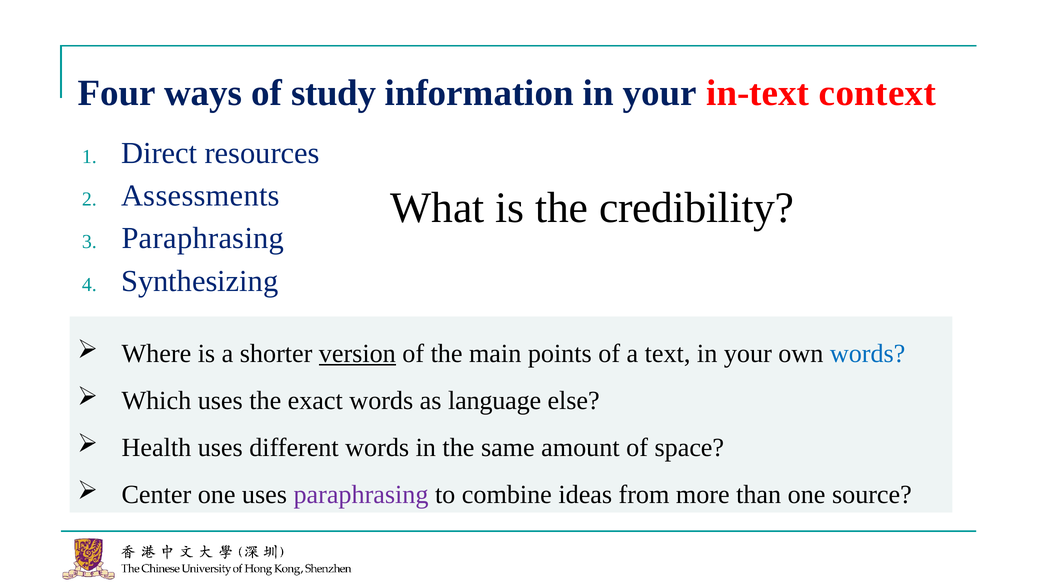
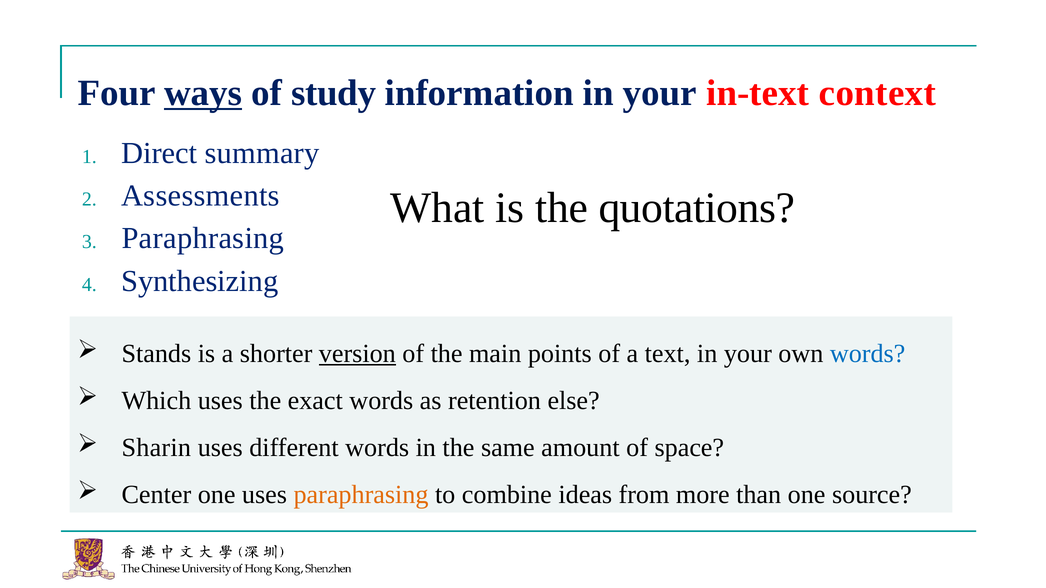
ways underline: none -> present (203, 93)
resources: resources -> summary (262, 153)
credibility: credibility -> quotations (697, 208)
Where: Where -> Stands (156, 354)
language: language -> retention (495, 401)
Health: Health -> Sharin (156, 448)
paraphrasing colour: purple -> orange (361, 495)
